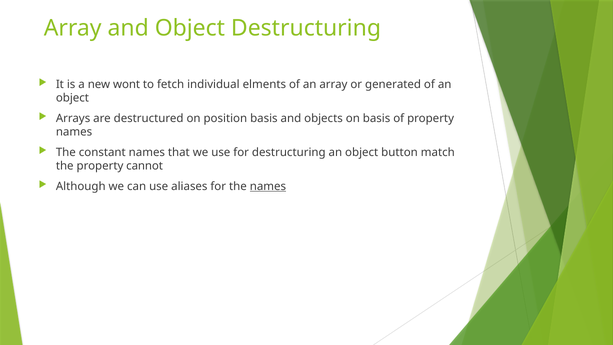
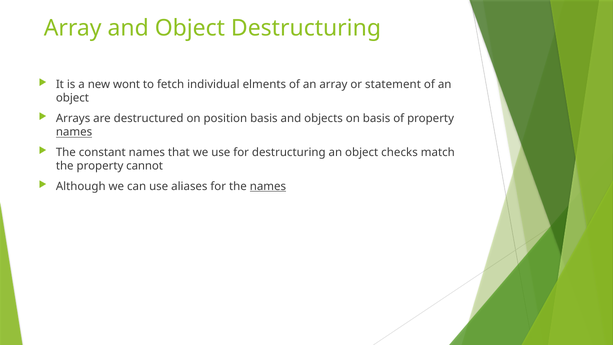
generated: generated -> statement (393, 84)
names underline: none -> present (74, 132)
button: button -> checks (400, 152)
